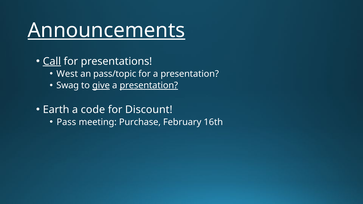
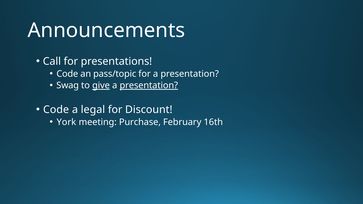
Announcements underline: present -> none (106, 30)
Call underline: present -> none (52, 61)
West: West -> Code (67, 74)
Earth: Earth -> Code (56, 110)
code: code -> legal (93, 110)
Pass: Pass -> York (66, 122)
